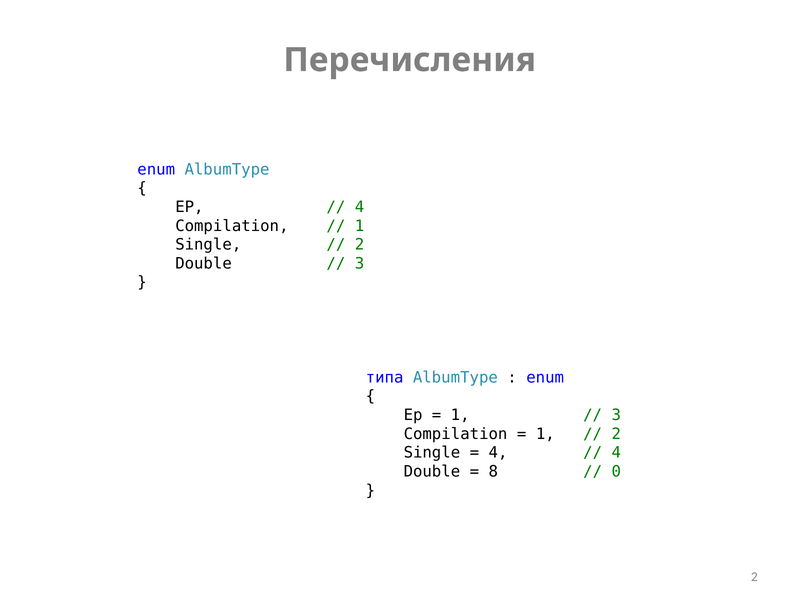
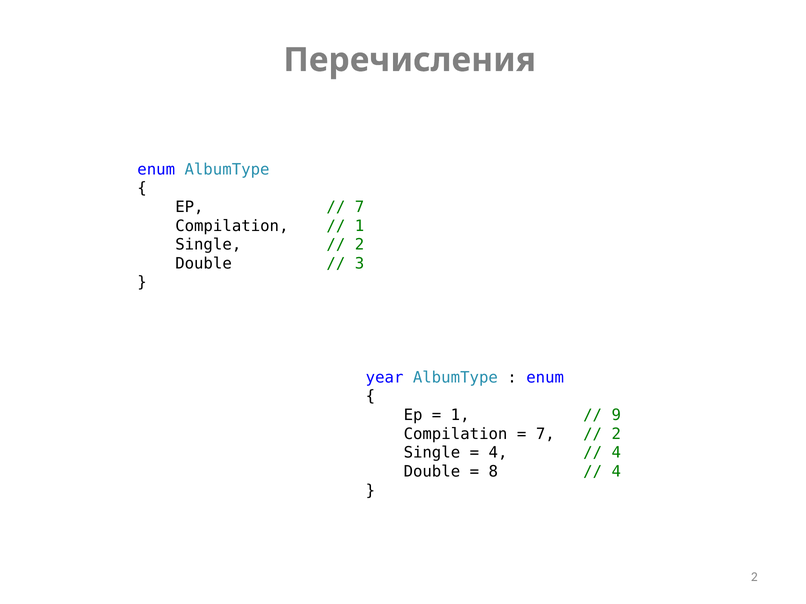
4: 4 -> 7 (360, 207)
типа: типа -> year (385, 378)
3: 3 -> 9 (616, 415)
1: 1 -> 7 (545, 434)
0: 0 -> 4 (616, 472)
